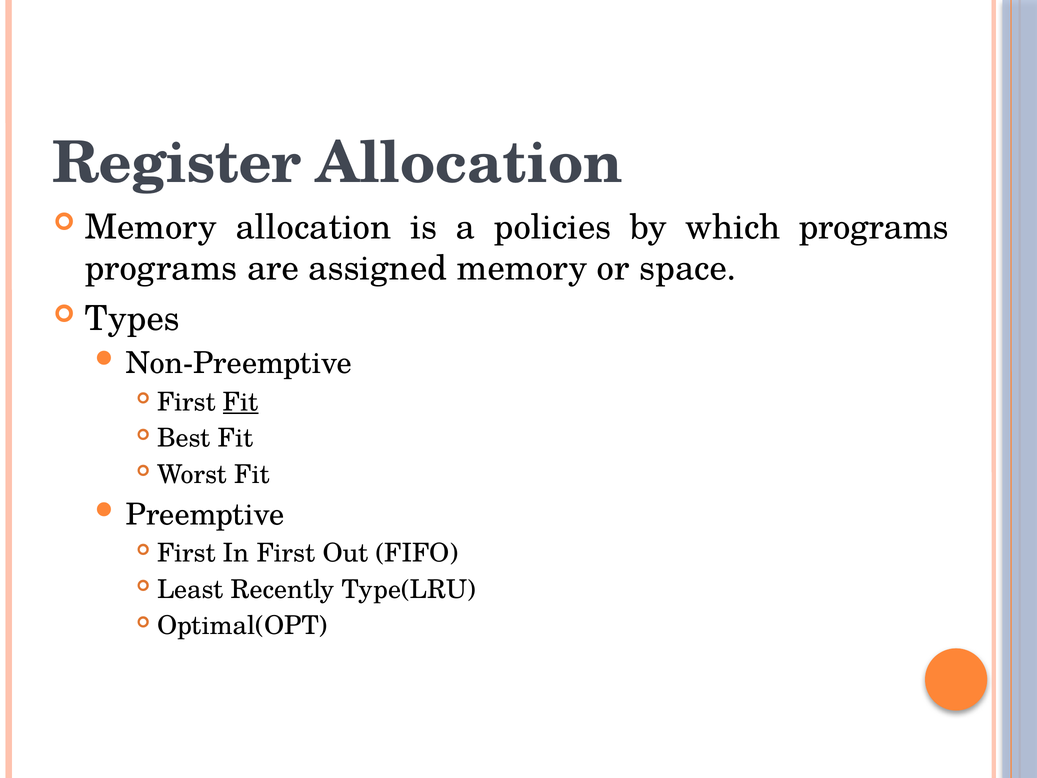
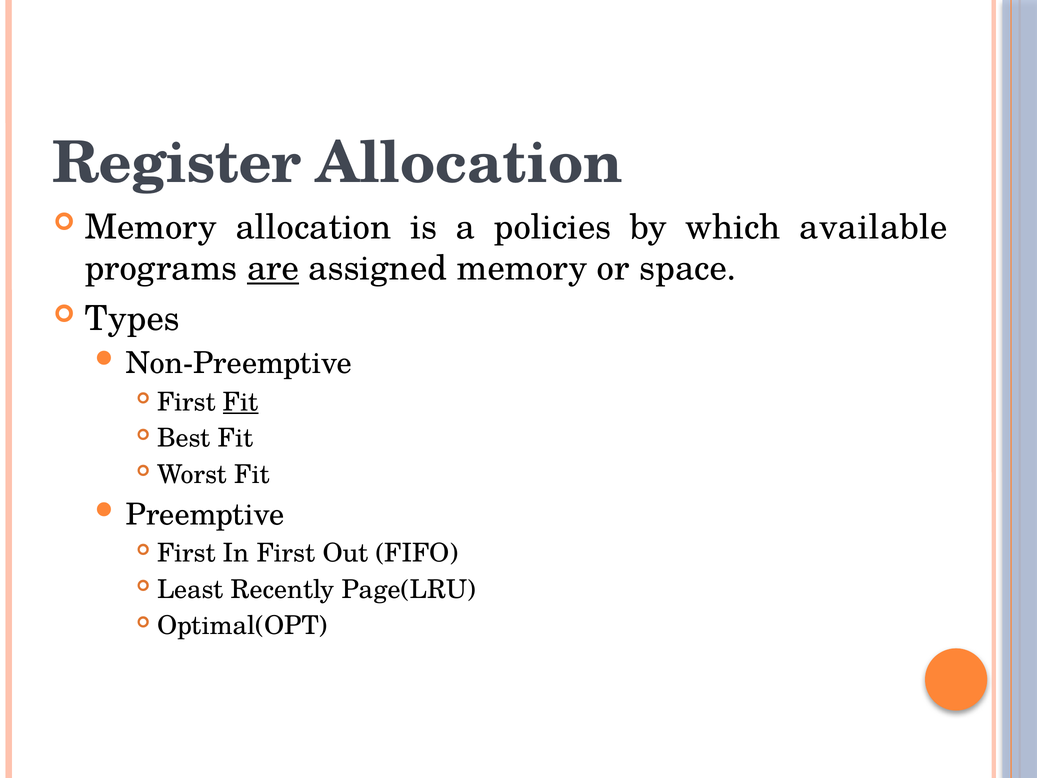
which programs: programs -> available (874, 227)
are underline: none -> present (273, 268)
Type(LRU: Type(LRU -> Page(LRU (409, 589)
